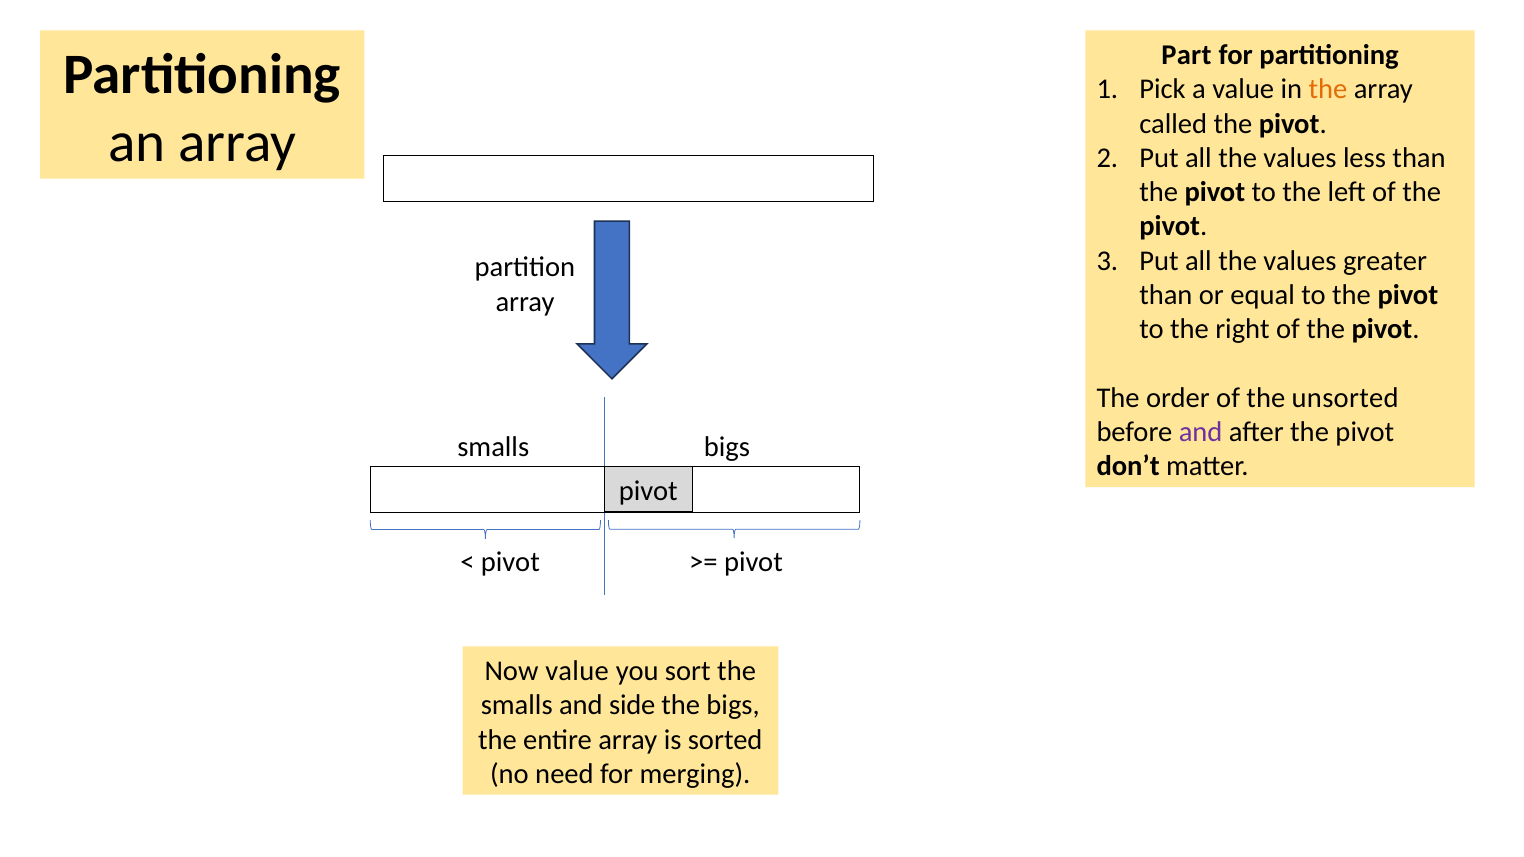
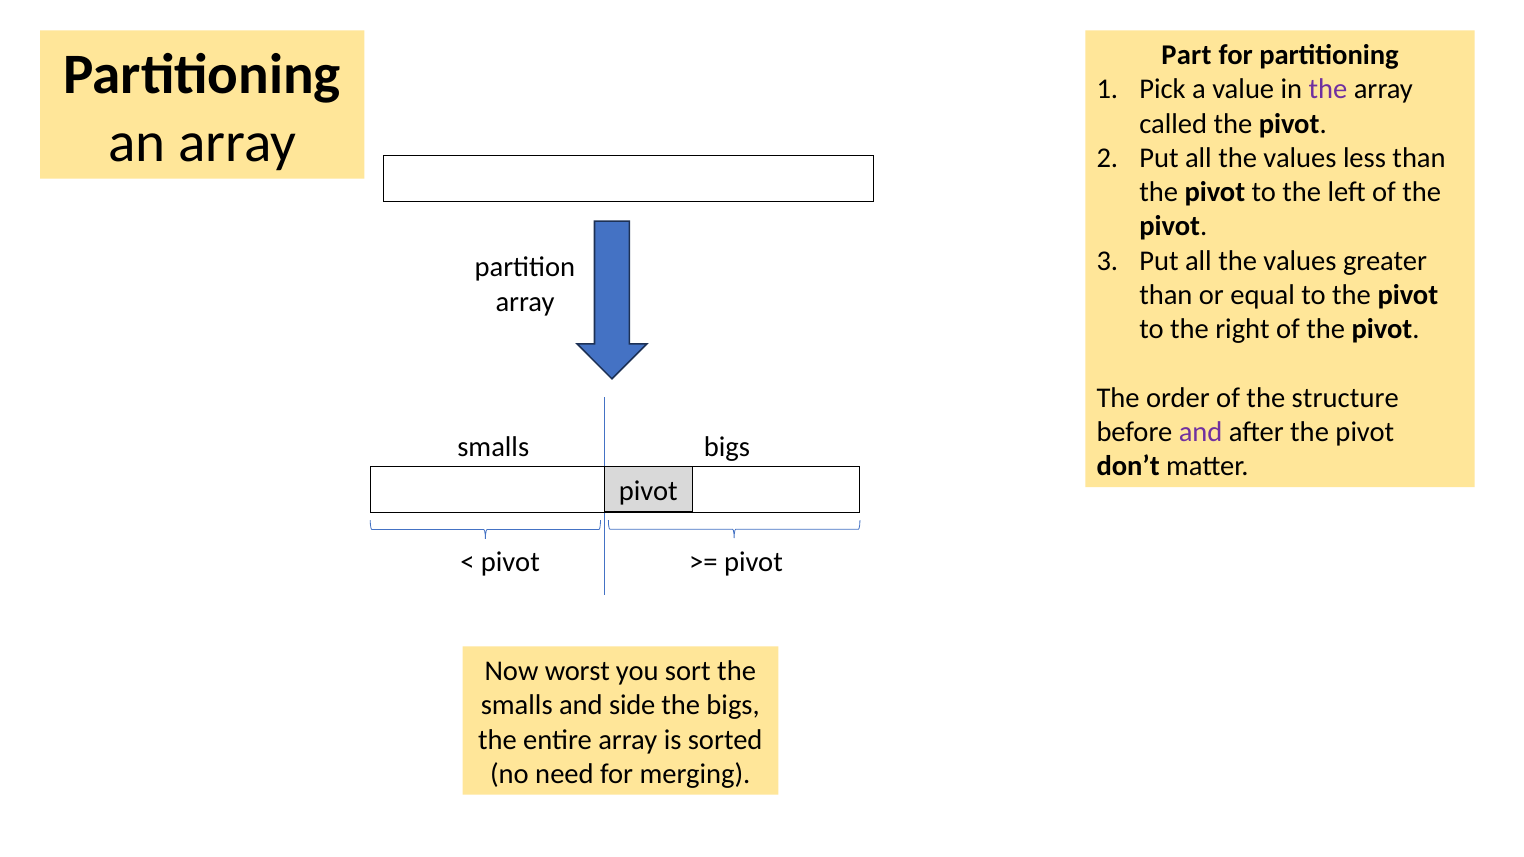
the colour: orange -> purple (1328, 89)
unsorted: unsorted -> structure (1345, 398)
Now value: value -> worst (577, 671)
